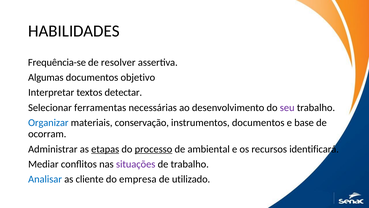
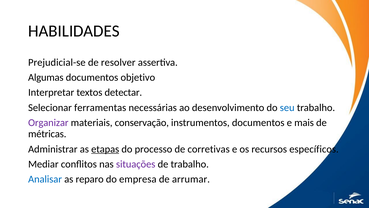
Frequência-se: Frequência-se -> Prejudicial-se (57, 62)
seu colour: purple -> blue (287, 107)
Organizar colour: blue -> purple (48, 122)
base: base -> mais (304, 122)
ocorram: ocorram -> métricas (47, 134)
processo underline: present -> none (153, 149)
ambiental: ambiental -> corretivas (209, 149)
identificará: identificará -> específicos (314, 149)
cliente: cliente -> reparo (90, 179)
utilizado: utilizado -> arrumar (191, 179)
